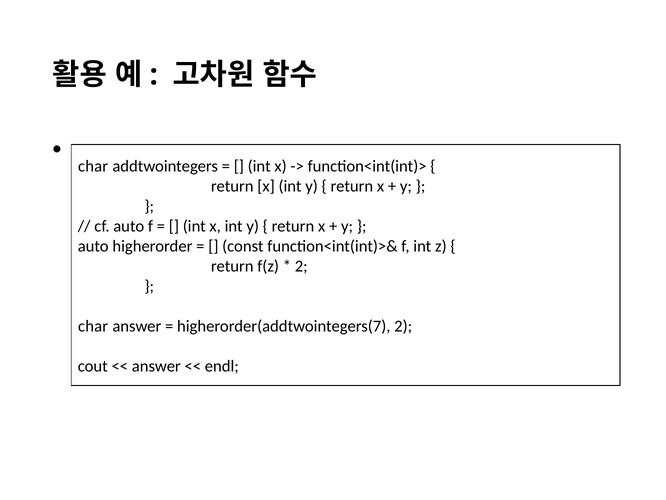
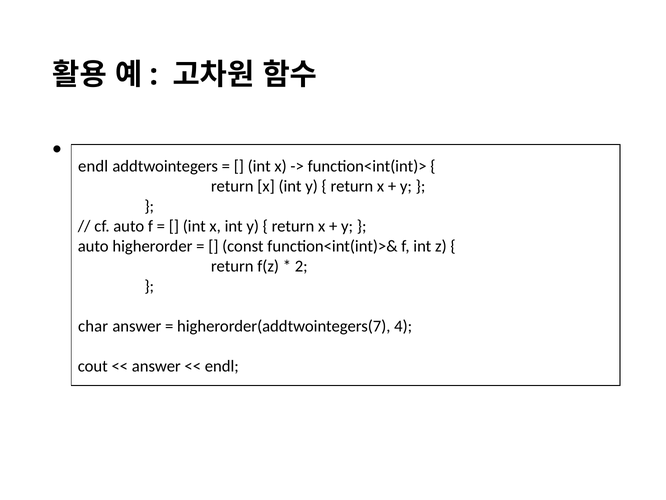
char: char -> endl (93, 166)
higherorder(addtwointegers(7 2: 2 -> 4 (403, 326)
